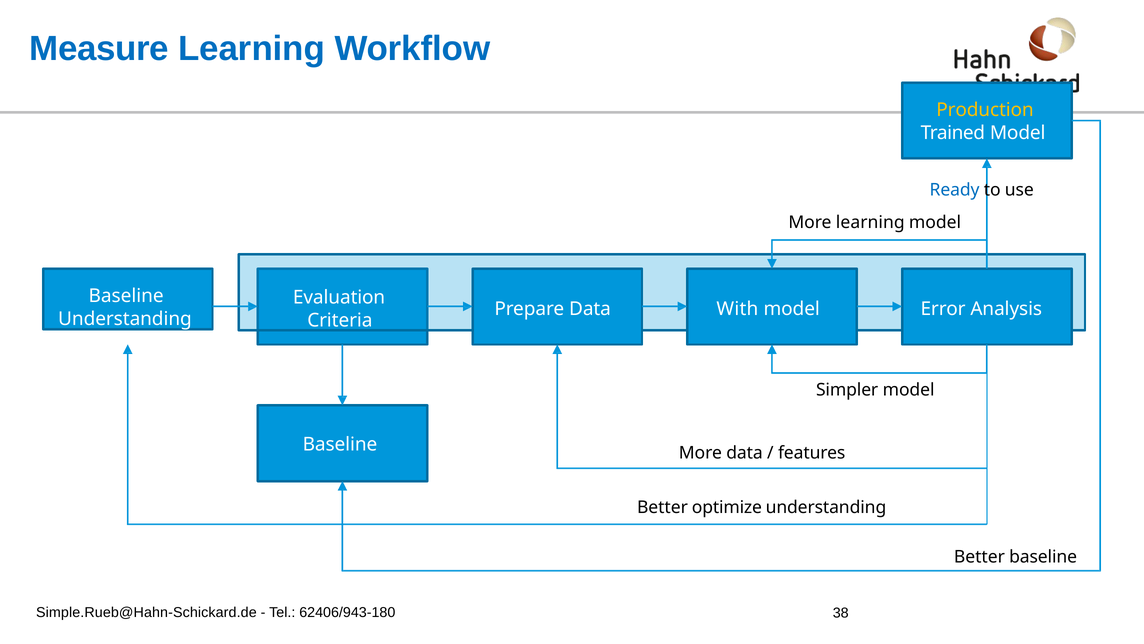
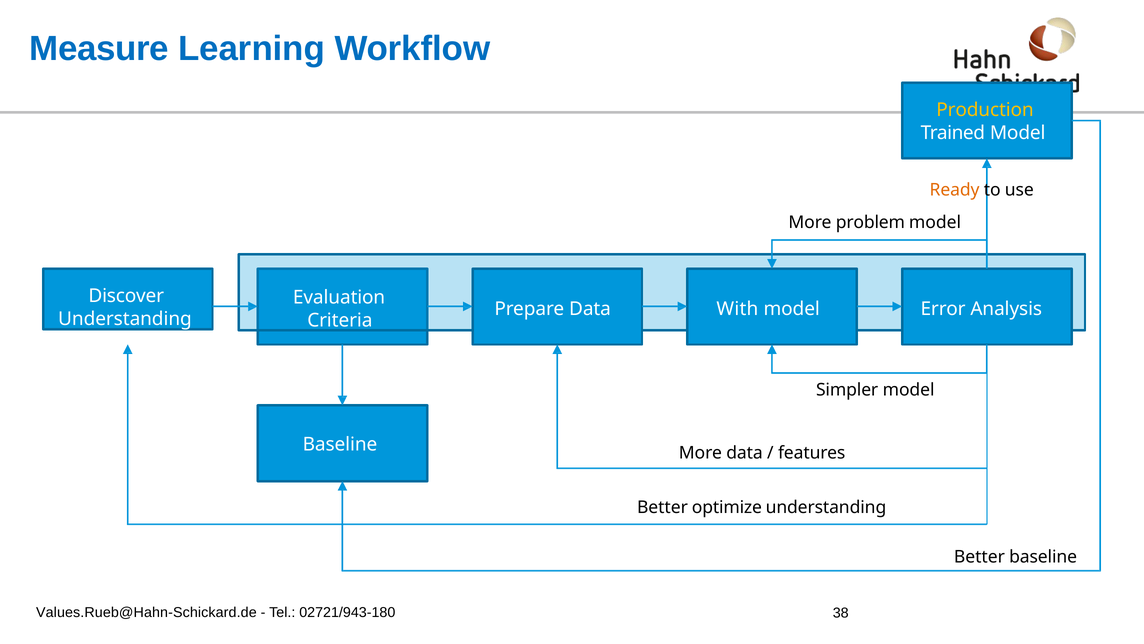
Ready colour: blue -> orange (955, 190)
More learning: learning -> problem (870, 222)
Baseline: Baseline -> Discover (126, 296)
Simple.Rueb@Hahn-Schickard.de: Simple.Rueb@Hahn-Schickard.de -> Values.Rueb@Hahn-Schickard.de (146, 612)
62406/943-180: 62406/943-180 -> 02721/943-180 (347, 612)
